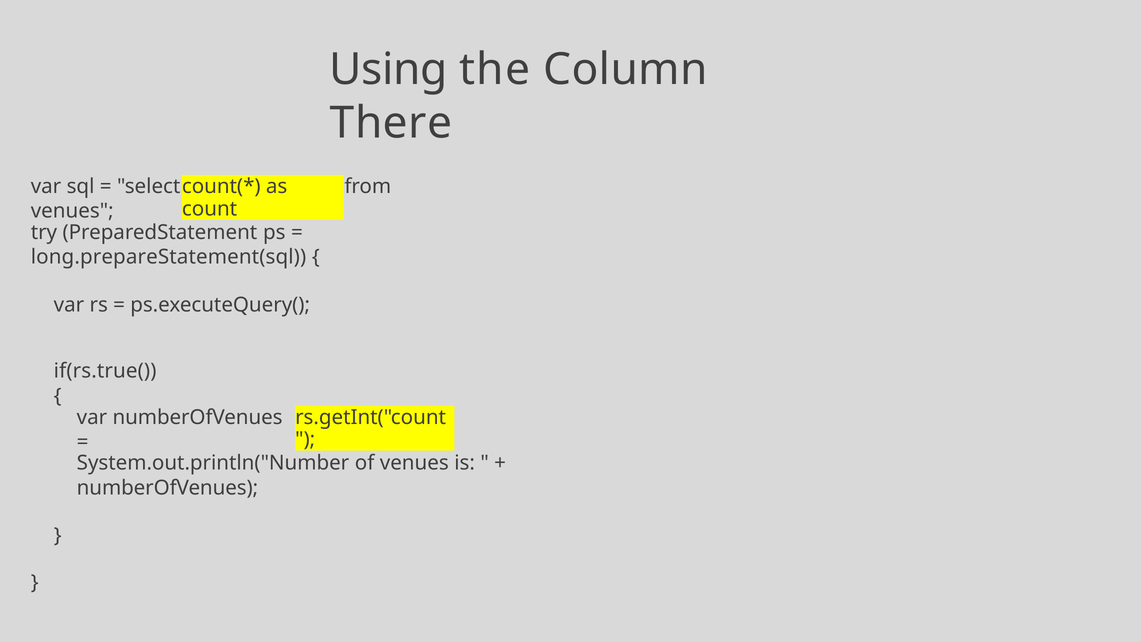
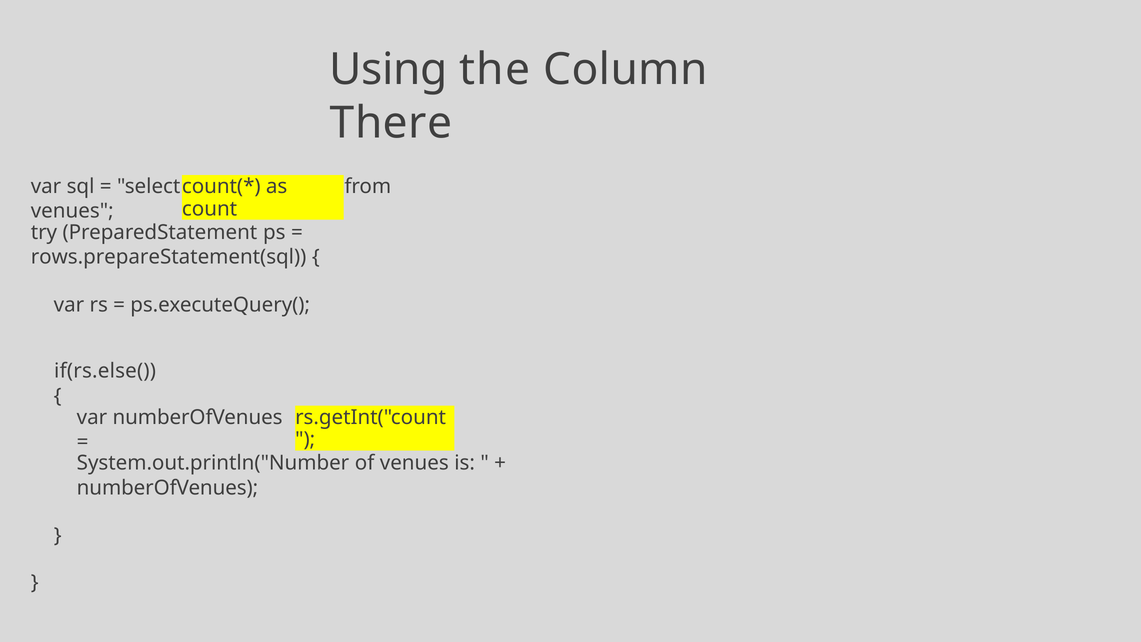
long.prepareStatement(sql: long.prepareStatement(sql -> rows.prepareStatement(sql (169, 257)
if(rs.true(: if(rs.true( -> if(rs.else( (105, 371)
